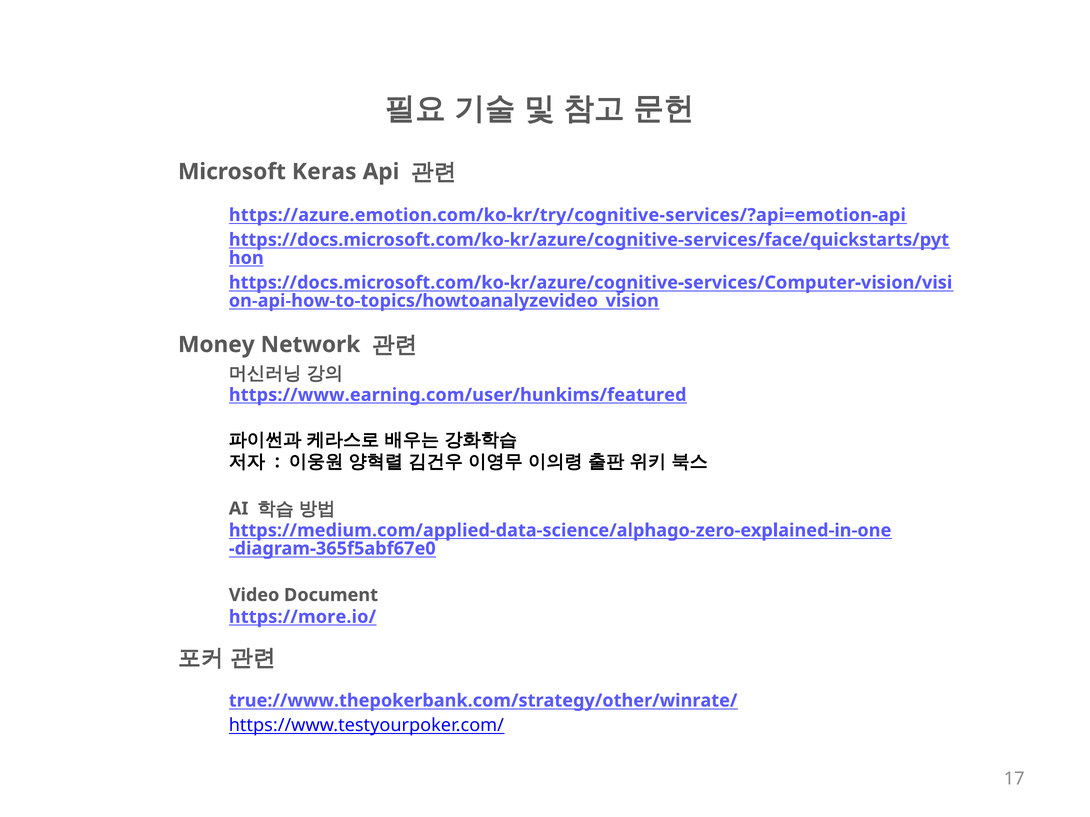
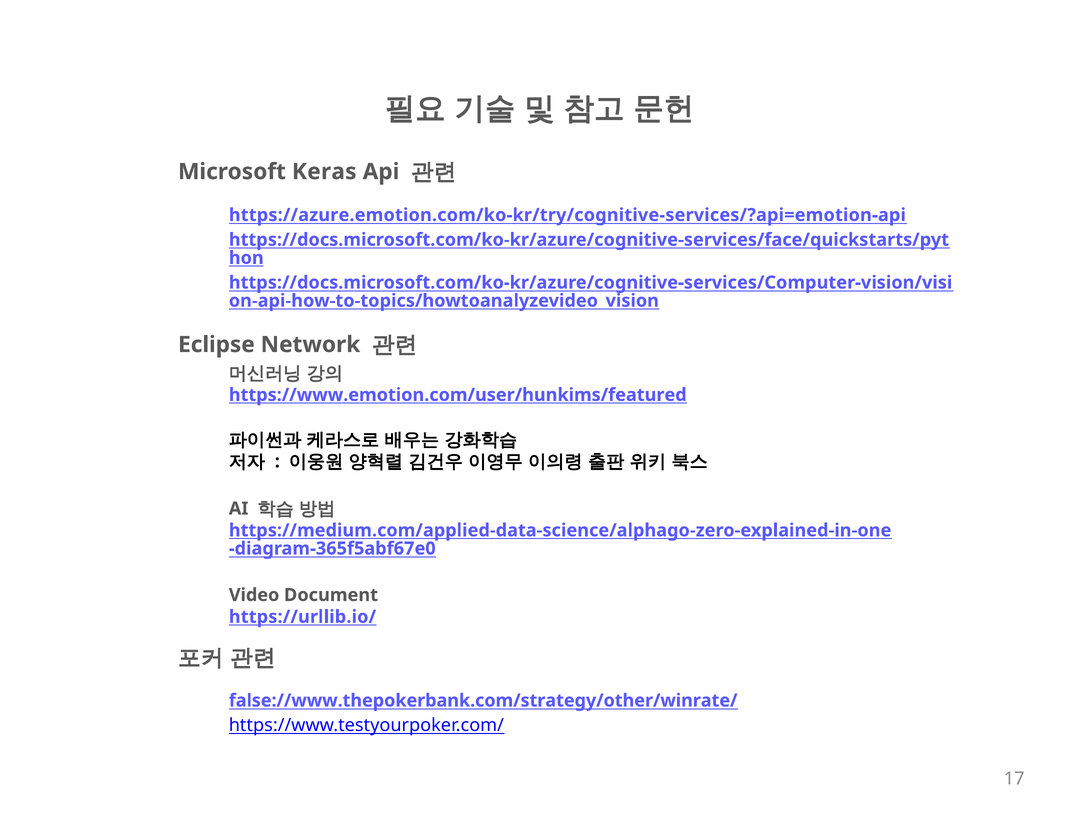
Money: Money -> Eclipse (216, 345)
https://www.earning.com/user/hunkims/featured: https://www.earning.com/user/hunkims/featured -> https://www.emotion.com/user/hunkims/featured (458, 395)
https://more.io/: https://more.io/ -> https://urllib.io/ (302, 617)
true://www.thepokerbank.com/strategy/other/winrate/: true://www.thepokerbank.com/strategy/other/winrate/ -> false://www.thepokerbank.com/strategy/other/winrate/ (483, 701)
